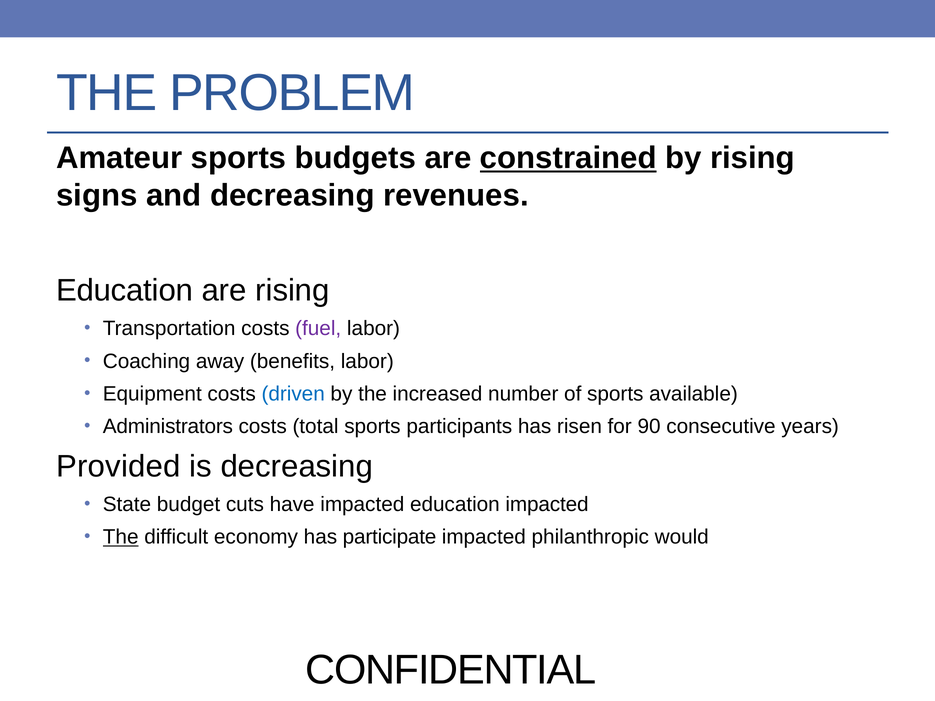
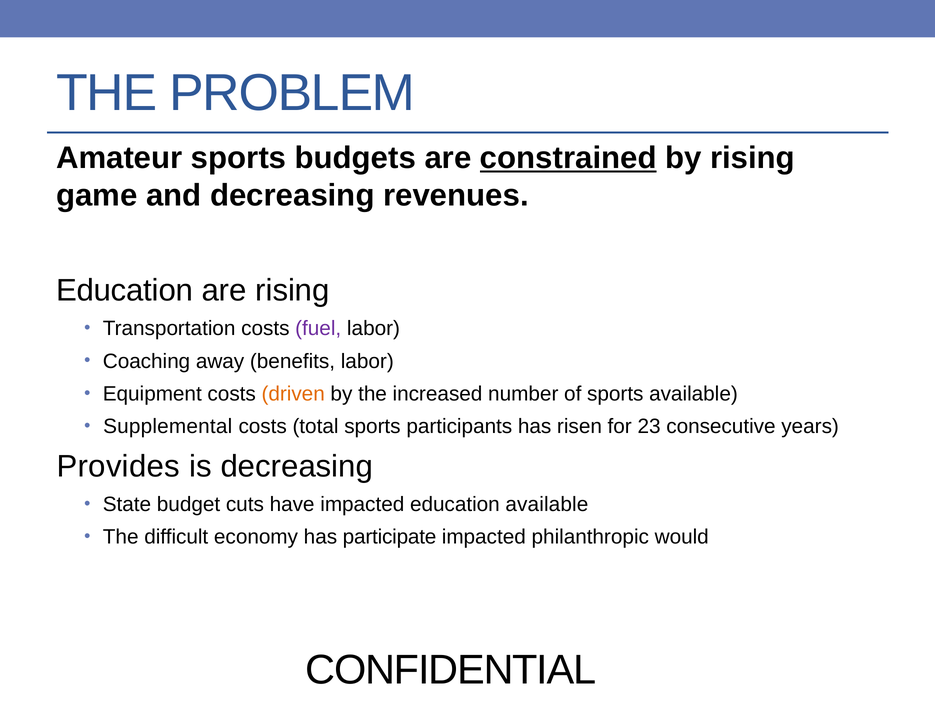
signs: signs -> game (97, 195)
driven colour: blue -> orange (293, 394)
Administrators: Administrators -> Supplemental (168, 427)
90: 90 -> 23 (649, 427)
Provided: Provided -> Provides (118, 466)
education impacted: impacted -> available (547, 505)
The underline: present -> none (121, 537)
